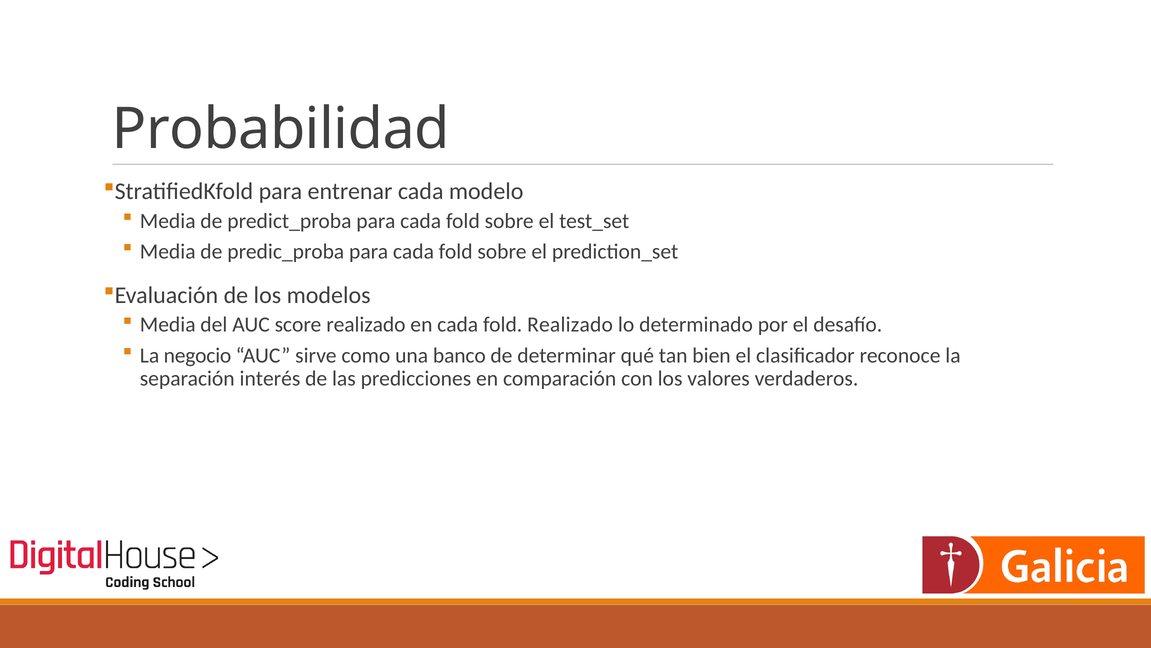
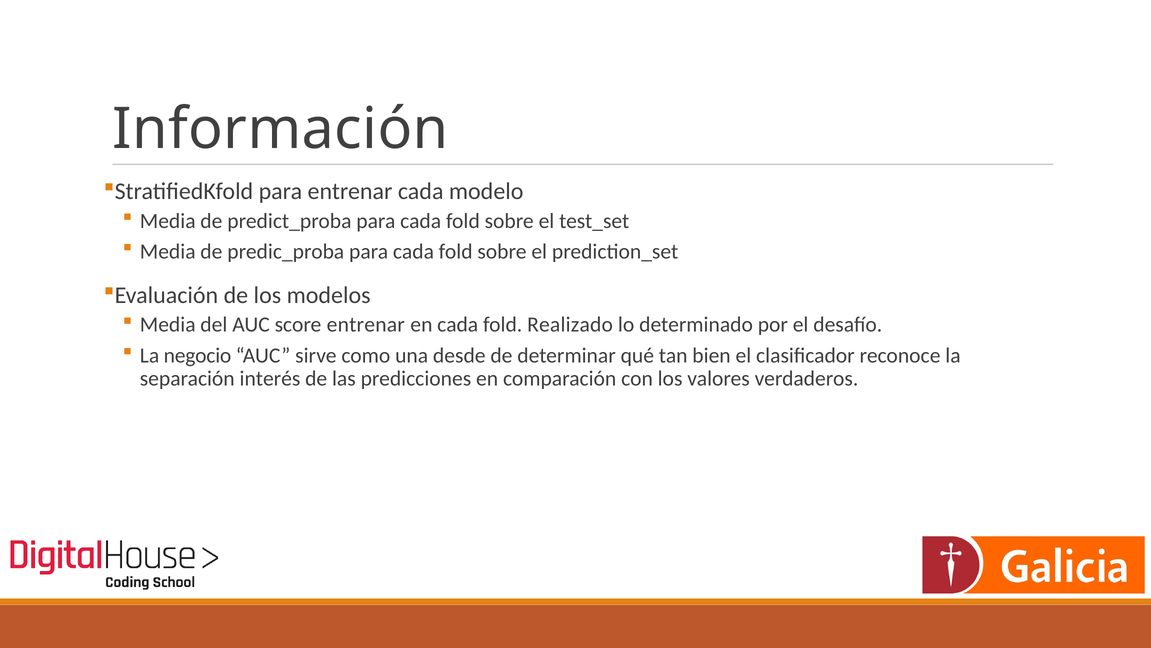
Probabilidad: Probabilidad -> Información (280, 129)
score realizado: realizado -> entrenar (366, 325)
banco: banco -> desde (459, 355)
